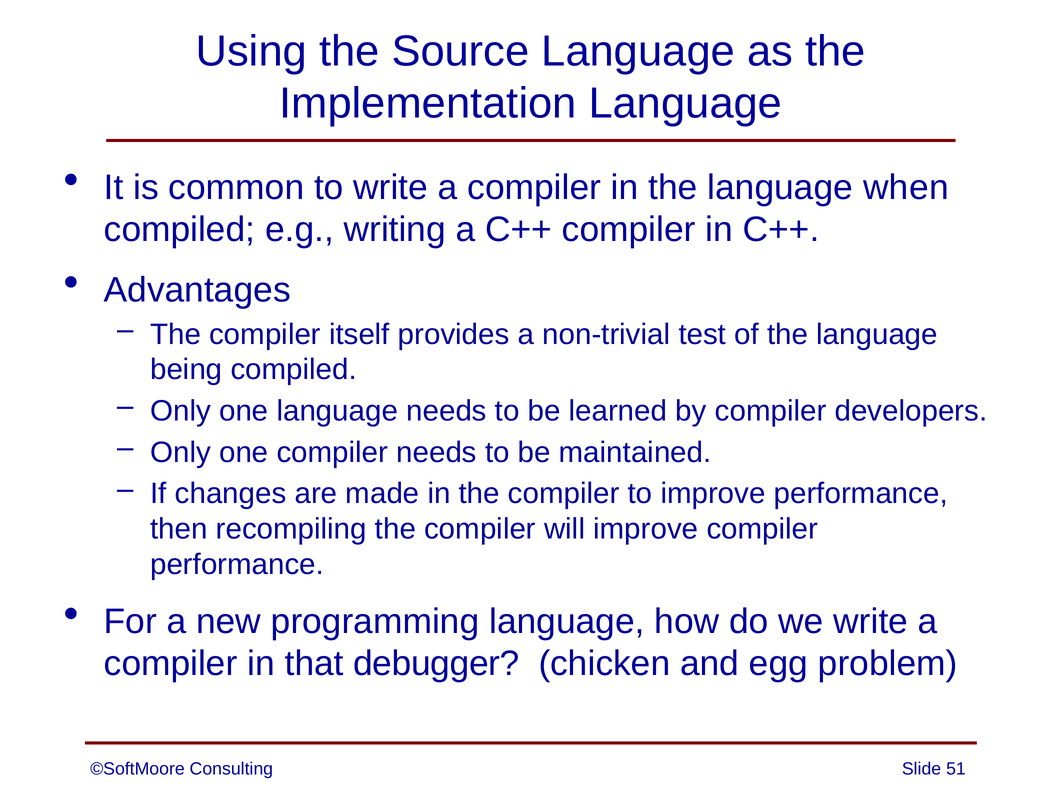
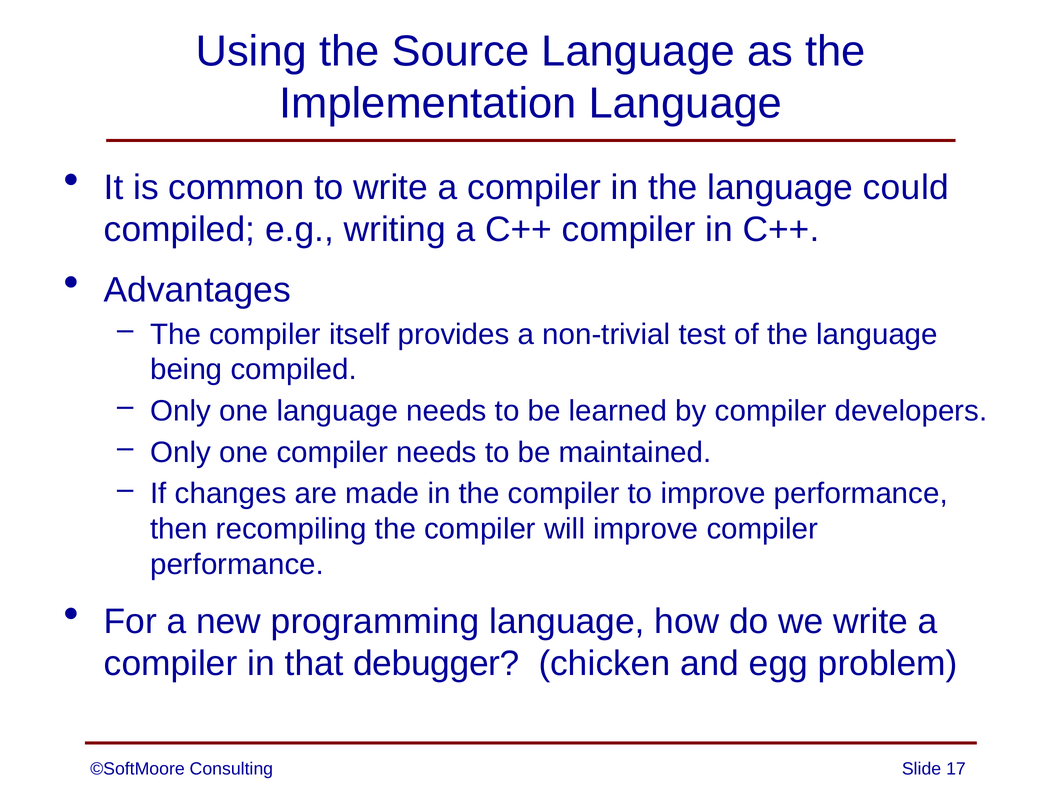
when: when -> could (906, 187)
51: 51 -> 17 (956, 769)
